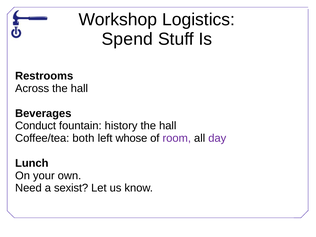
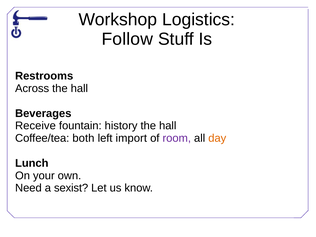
Spend: Spend -> Follow (127, 39)
Conduct: Conduct -> Receive (35, 126)
whose: whose -> import (131, 138)
day colour: purple -> orange (217, 138)
